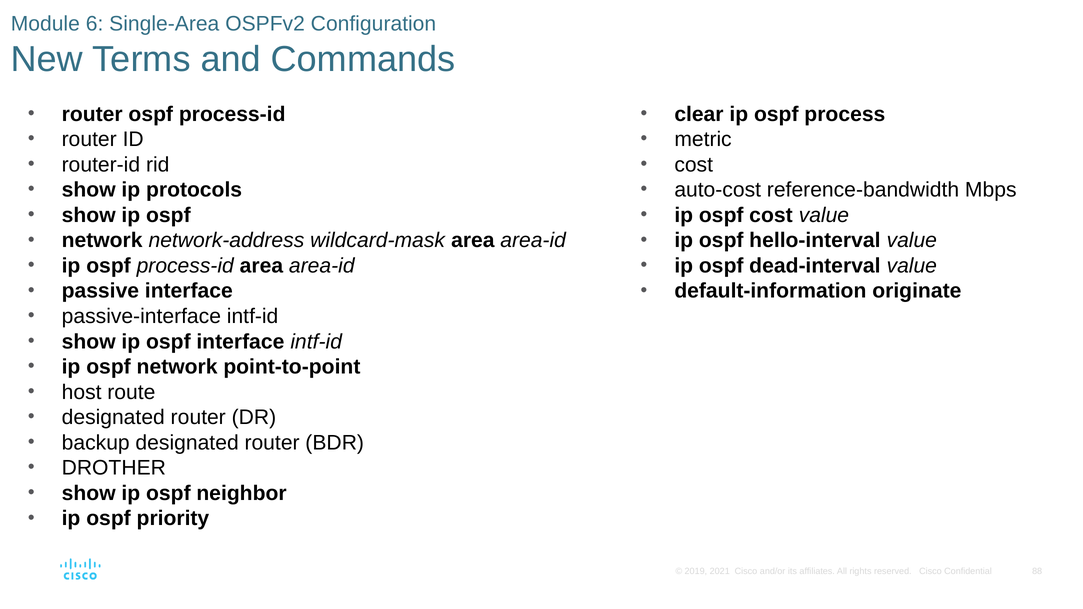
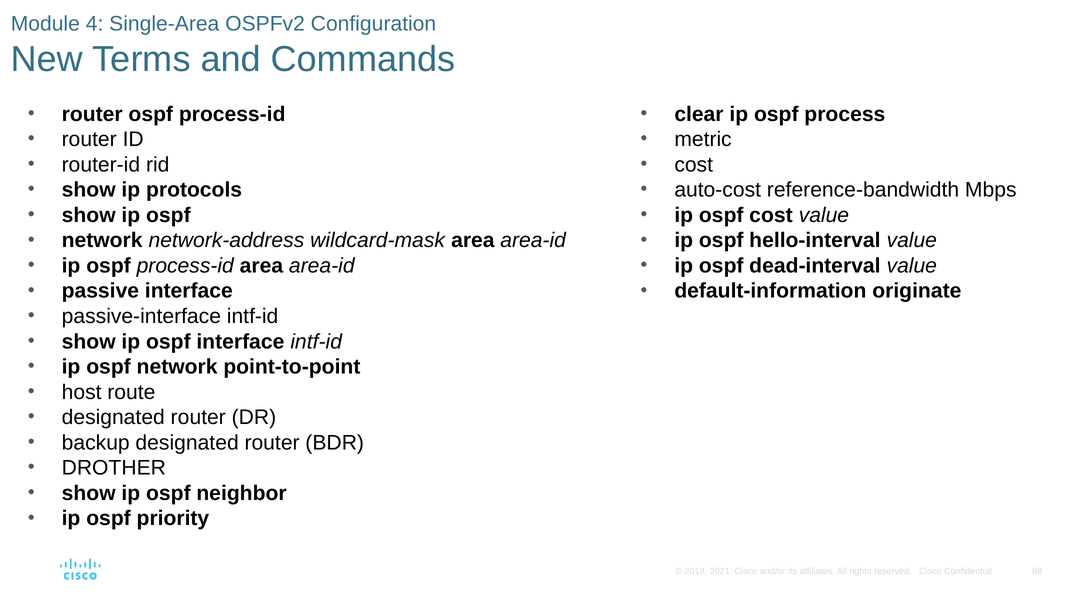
6: 6 -> 4 (95, 24)
